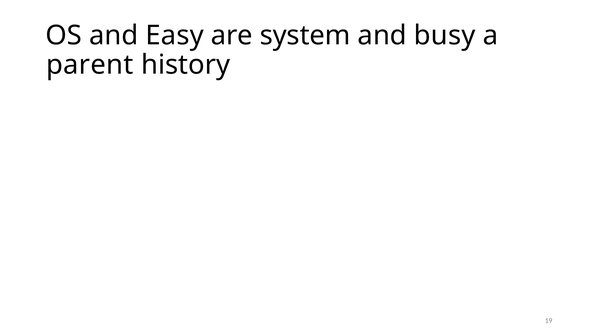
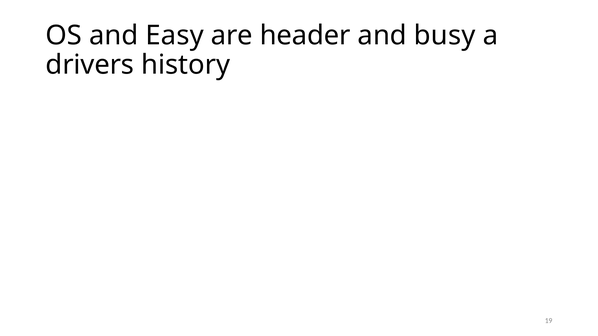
system: system -> header (305, 35)
parent: parent -> drivers (90, 65)
